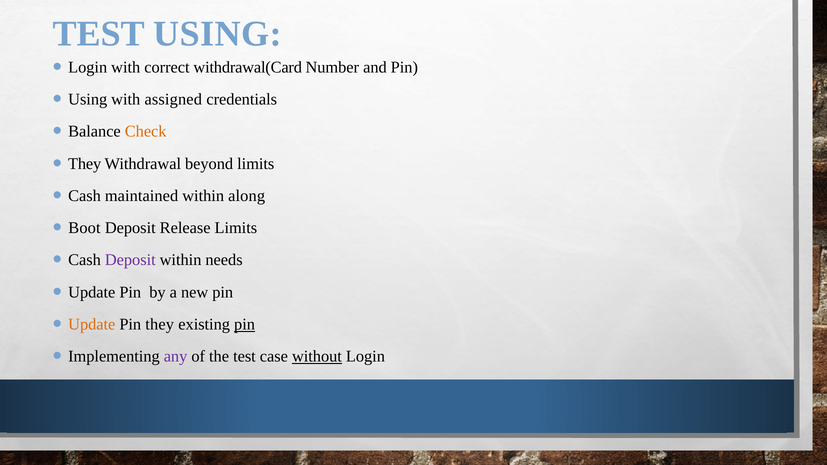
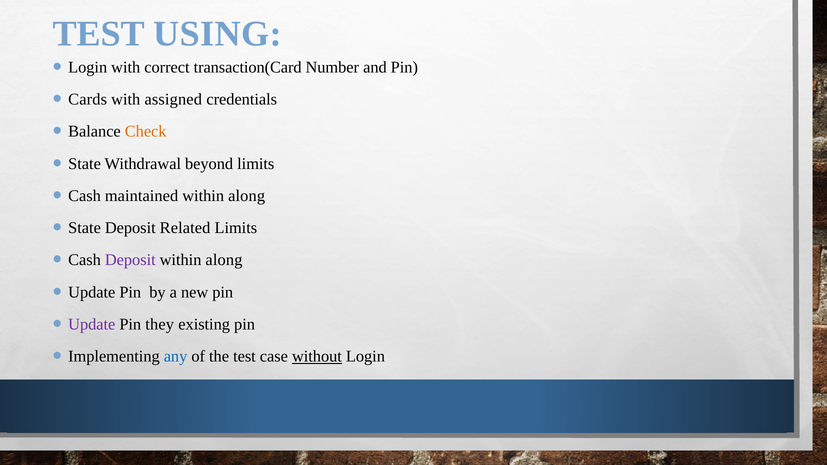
withdrawal(Card: withdrawal(Card -> transaction(Card (248, 67)
Using: Using -> Cards (88, 99)
They: They -> State (85, 164)
Boot: Boot -> State (85, 228)
Release: Release -> Related (185, 228)
needs: needs -> along (224, 260)
Update colour: orange -> purple (92, 324)
pin underline: present -> none (245, 324)
any colour: purple -> blue (176, 357)
